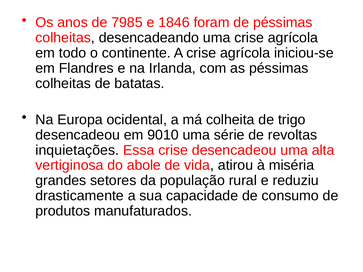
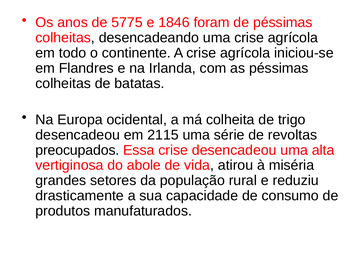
7985: 7985 -> 5775 (127, 23)
9010: 9010 -> 2115 (163, 135)
inquietações: inquietações -> preocupados (77, 150)
